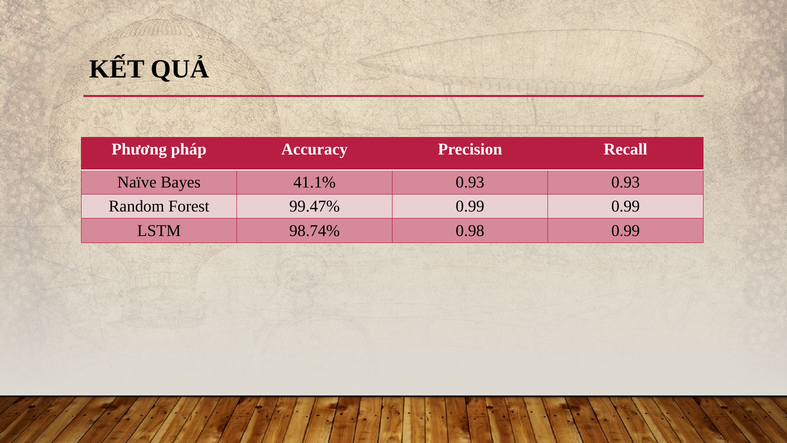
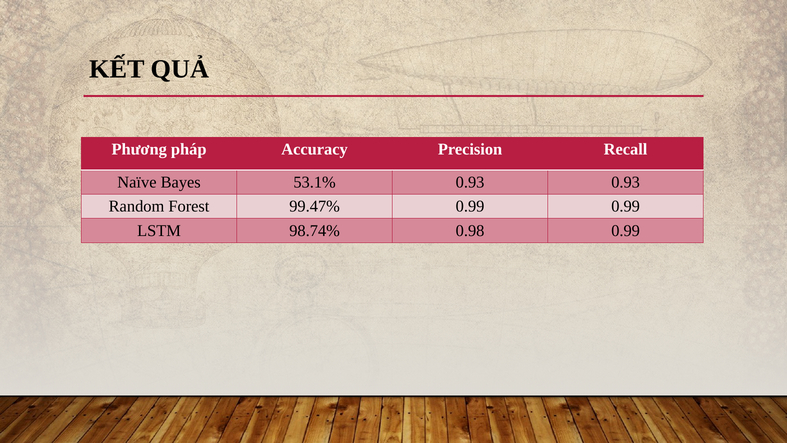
41.1%: 41.1% -> 53.1% (315, 182)
